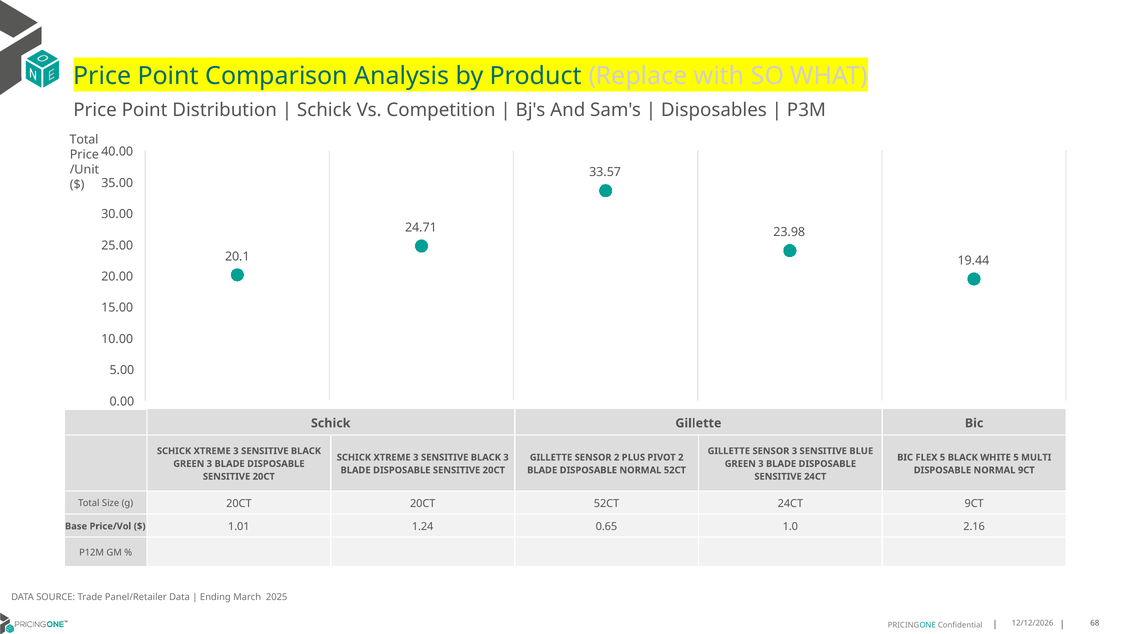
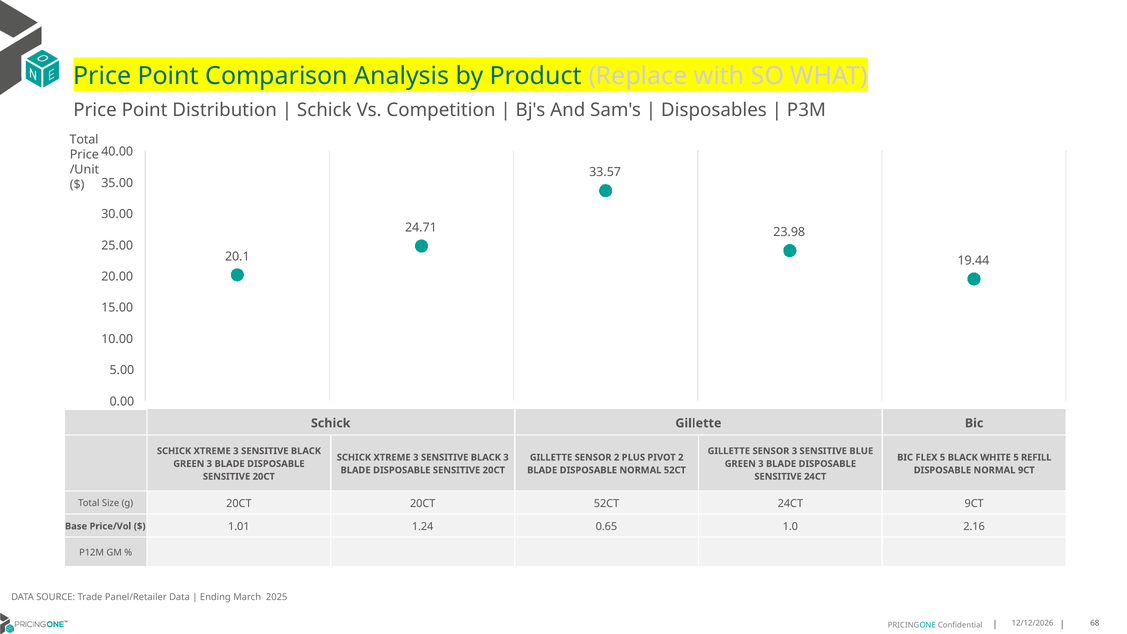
MULTI: MULTI -> REFILL (1036, 457)
